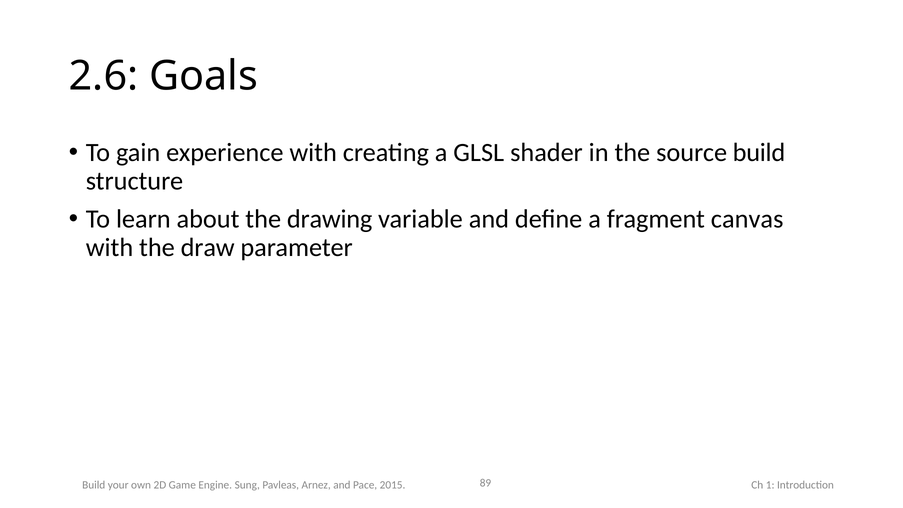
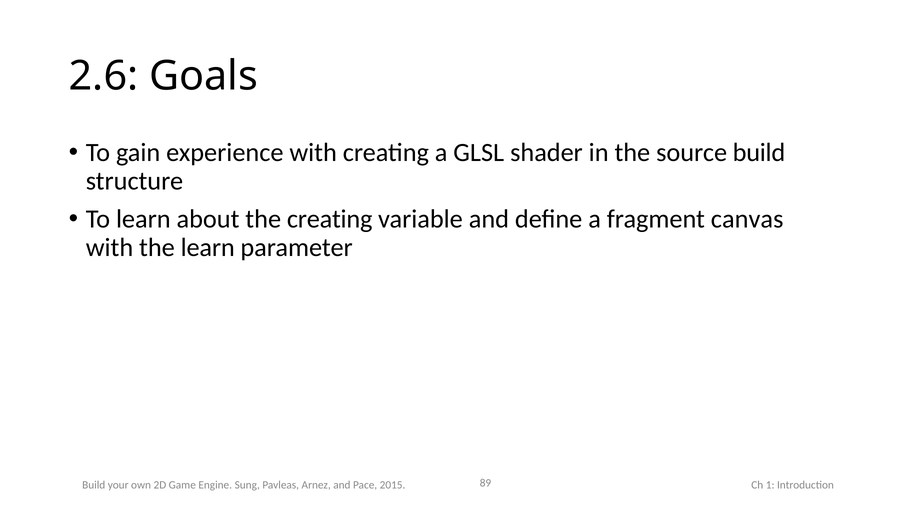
the drawing: drawing -> creating (330, 219)
the draw: draw -> learn (208, 247)
